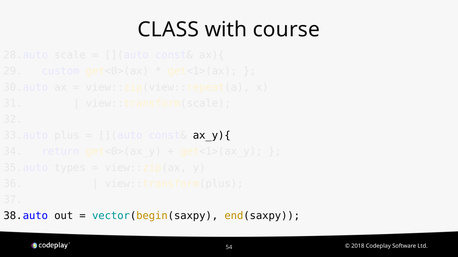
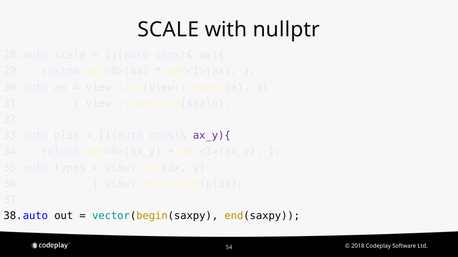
CLASS: CLASS -> SCALE (168, 30)
course: course -> nullptr (286, 30)
ax_y){ colour: black -> purple (212, 136)
